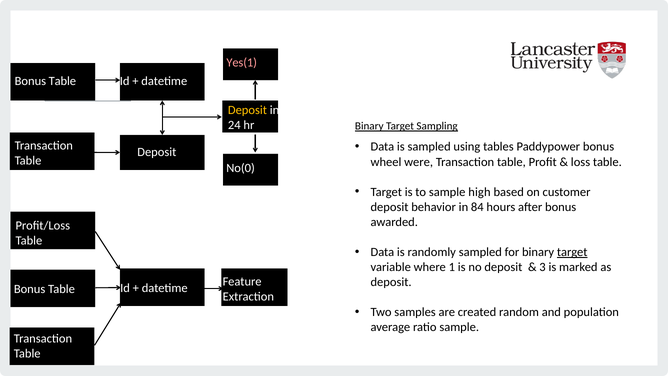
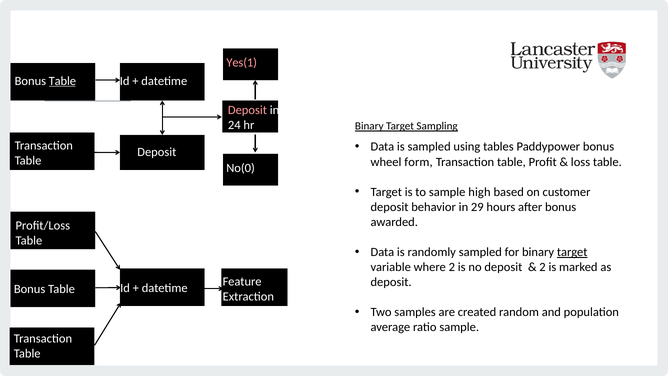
Table underline: none -> present (62, 81)
Deposit colour: yellow -> pink (247, 110)
were: were -> form (419, 162)
84: 84 -> 29 (477, 207)
where 1: 1 -> 2 (452, 267)
3: 3 -> 2 (543, 267)
